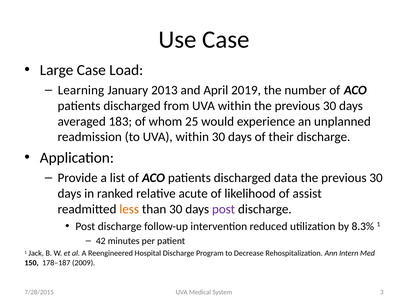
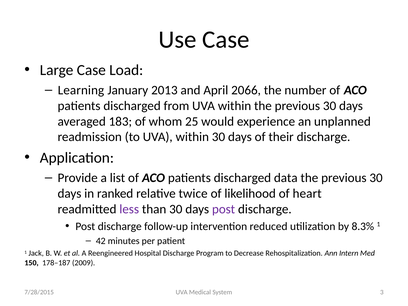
2019: 2019 -> 2066 (246, 90)
acute: acute -> twice (193, 193)
assist: assist -> heart (307, 193)
less colour: orange -> purple (129, 209)
